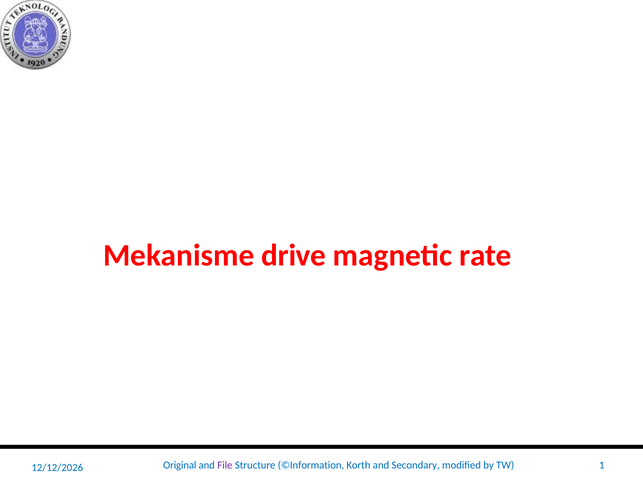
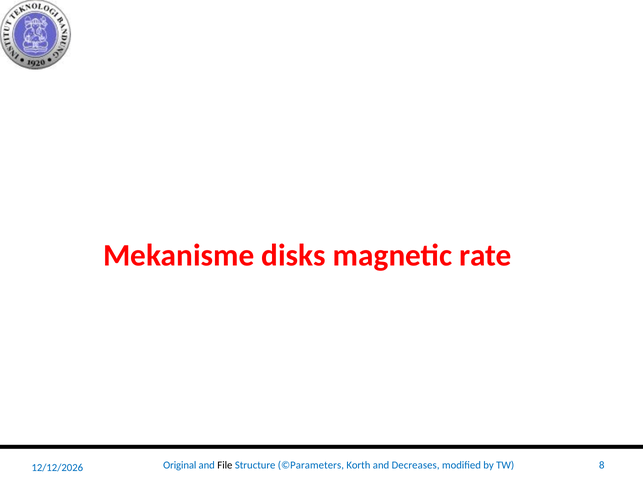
drive: drive -> disks (294, 256)
File colour: purple -> black (225, 466)
©Information: ©Information -> ©Parameters (311, 466)
Secondary: Secondary -> Decreases (416, 466)
1: 1 -> 8 (602, 466)
